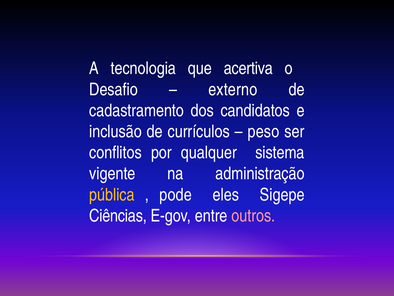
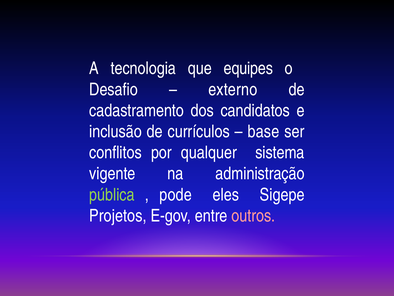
acertiva: acertiva -> equipes (248, 68)
peso: peso -> base (263, 131)
pública colour: yellow -> light green (112, 194)
Ciências: Ciências -> Projetos (118, 215)
